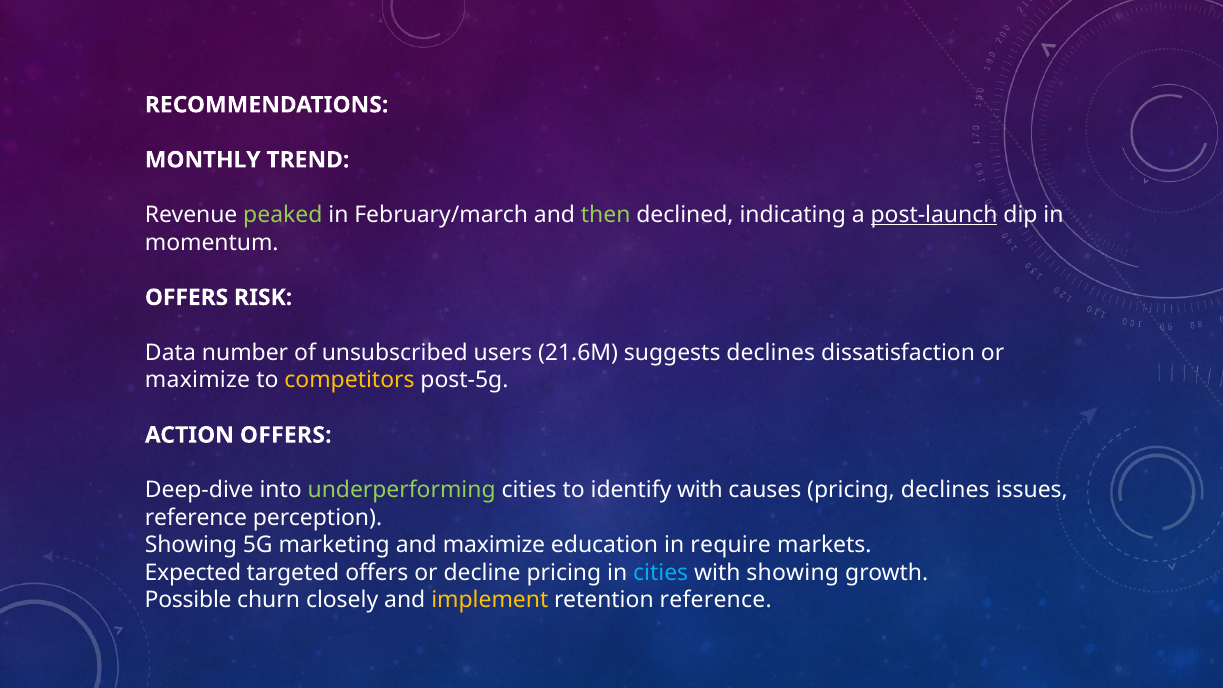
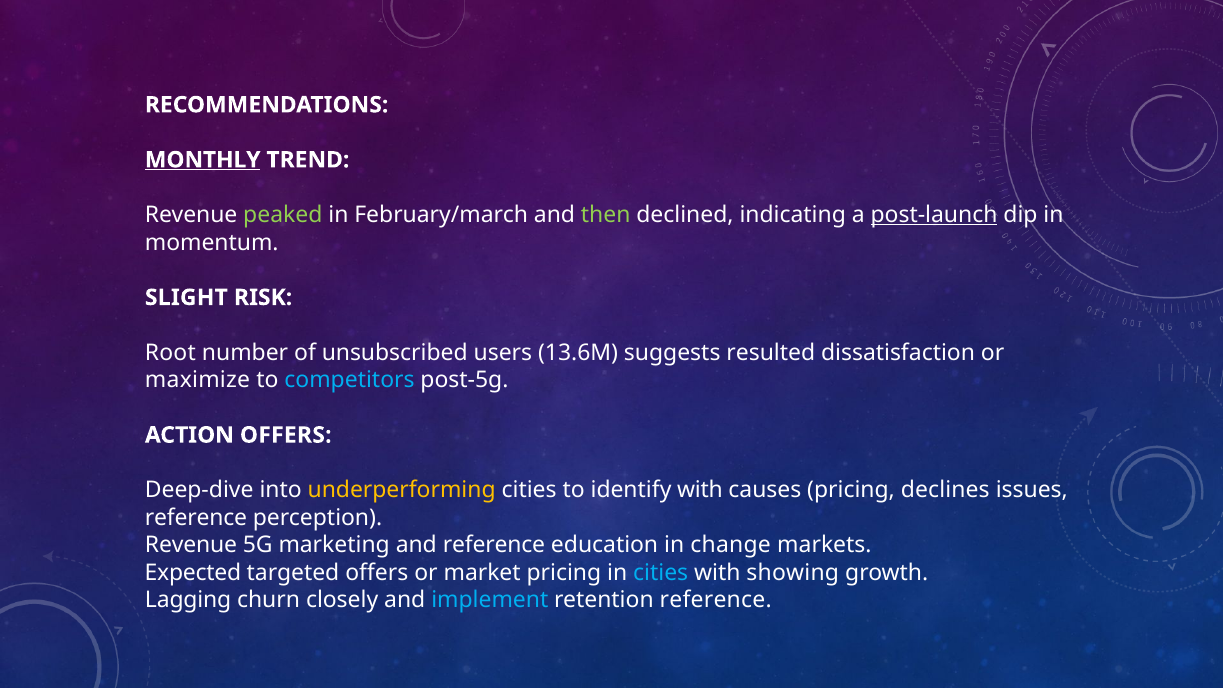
MONTHLY underline: none -> present (203, 160)
OFFERS: OFFERS -> SLIGHT (186, 297)
Data: Data -> Root (170, 353)
21.6M: 21.6M -> 13.6M (578, 353)
suggests declines: declines -> resulted (771, 353)
competitors colour: yellow -> light blue (350, 380)
underperforming colour: light green -> yellow (402, 490)
Showing: Showing -> Revenue (191, 545)
and maximize: maximize -> reference (494, 545)
require: require -> change (731, 545)
decline: decline -> market (482, 573)
Possible: Possible -> Lagging (188, 600)
implement colour: yellow -> light blue (490, 600)
